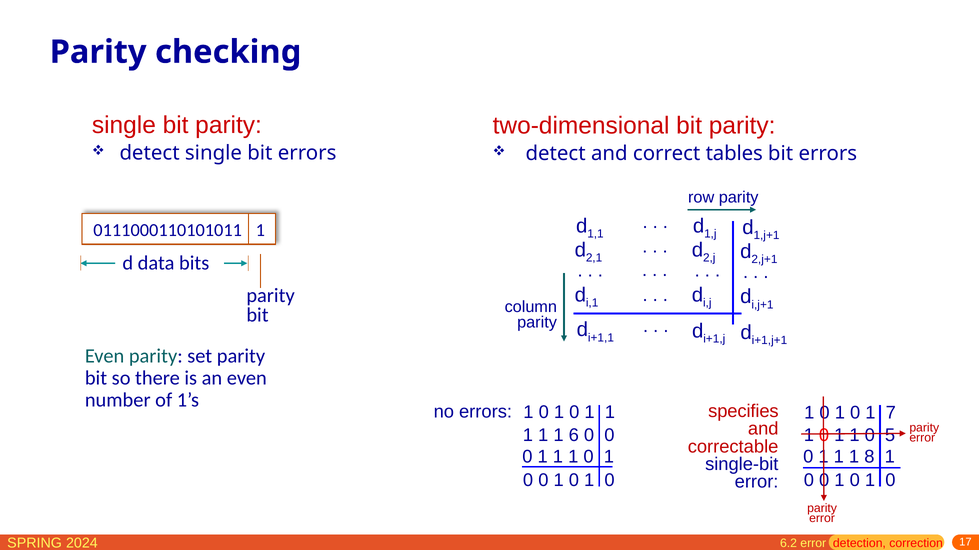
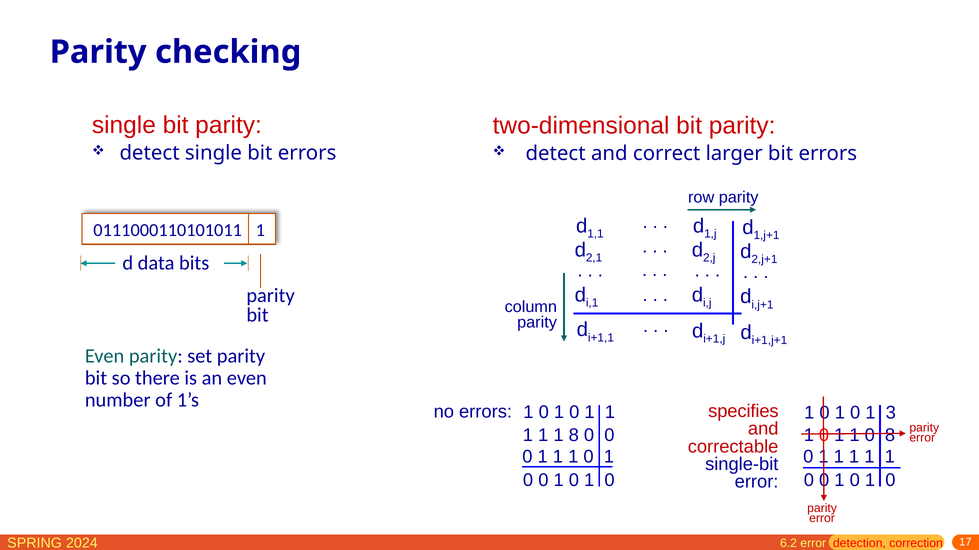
tables: tables -> larger (734, 154)
7: 7 -> 3 (891, 413)
1 6: 6 -> 8 (574, 436)
0 5: 5 -> 8 (890, 436)
8: 8 -> 1 (869, 457)
